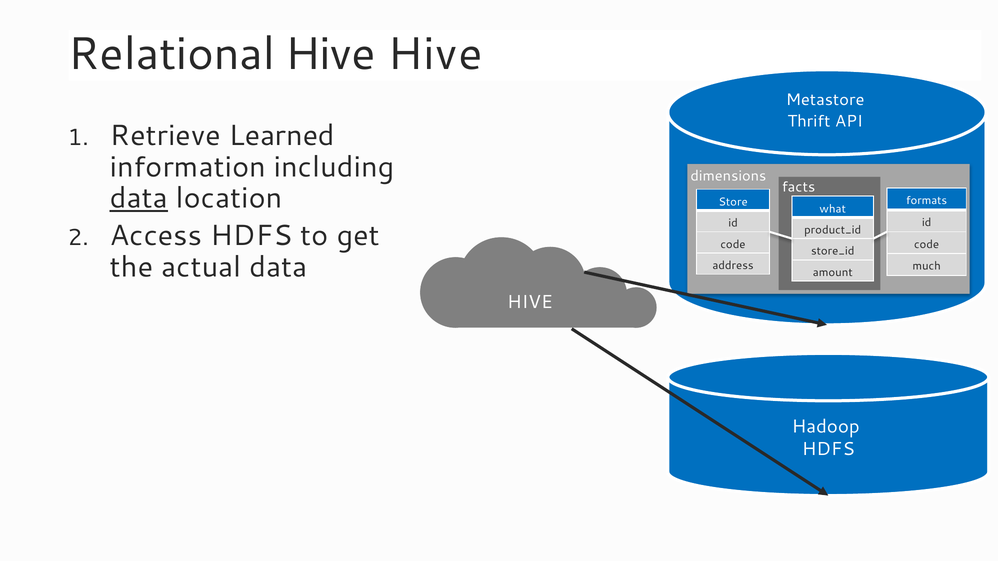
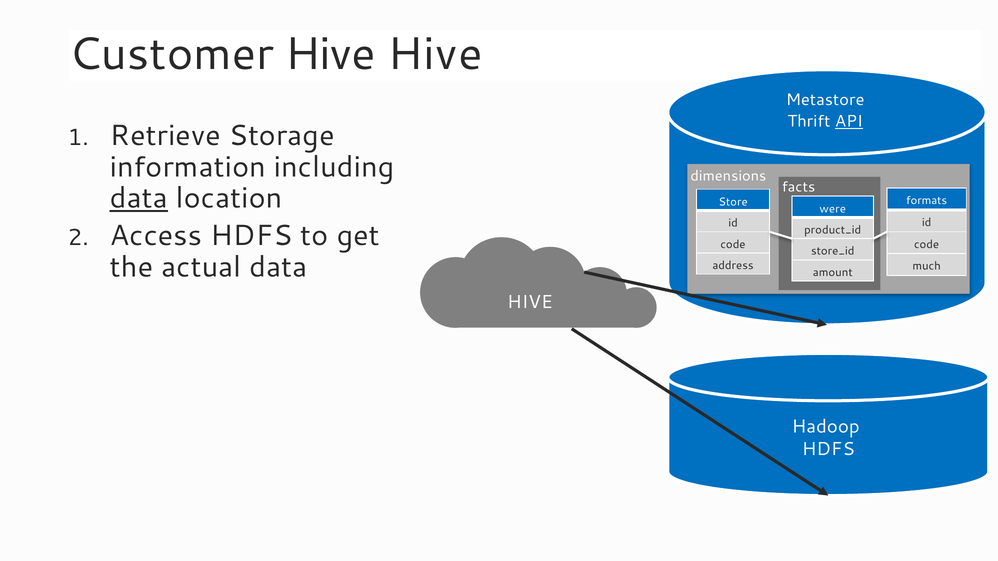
Relational: Relational -> Customer (171, 54)
API underline: none -> present (849, 121)
Learned: Learned -> Storage (282, 136)
what: what -> were (833, 209)
